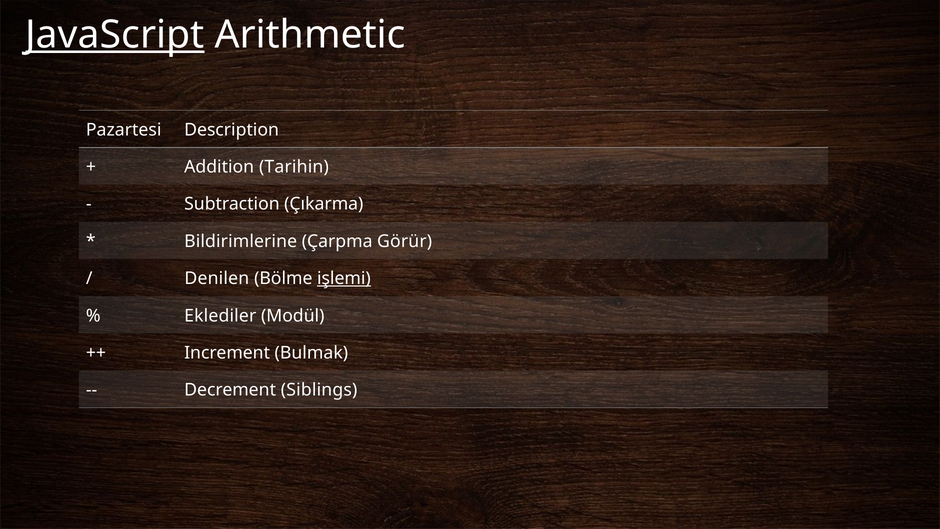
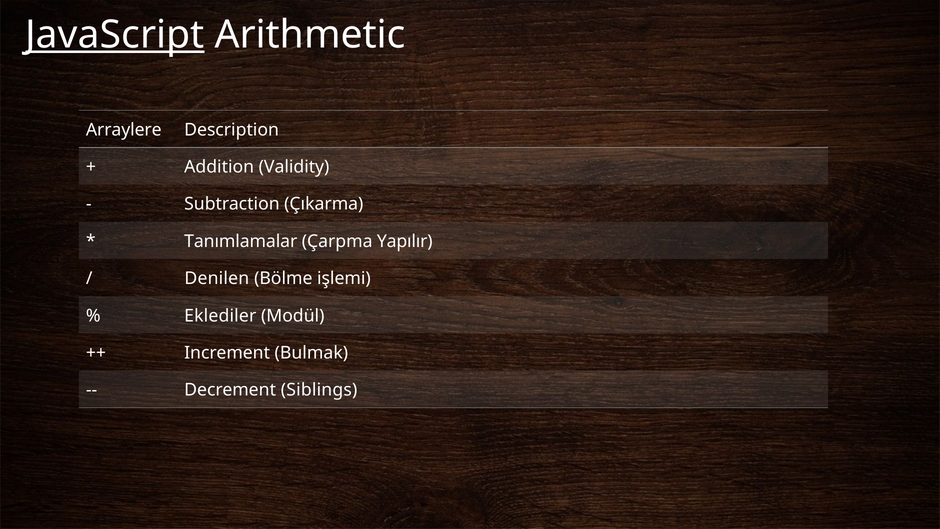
Pazartesi: Pazartesi -> Arraylere (124, 130)
Tarihin: Tarihin -> Validity (294, 167)
Bildirimlerine: Bildirimlerine -> Tanımlamalar (241, 241)
Görür: Görür -> Yapılır (405, 241)
işlemi underline: present -> none (344, 278)
